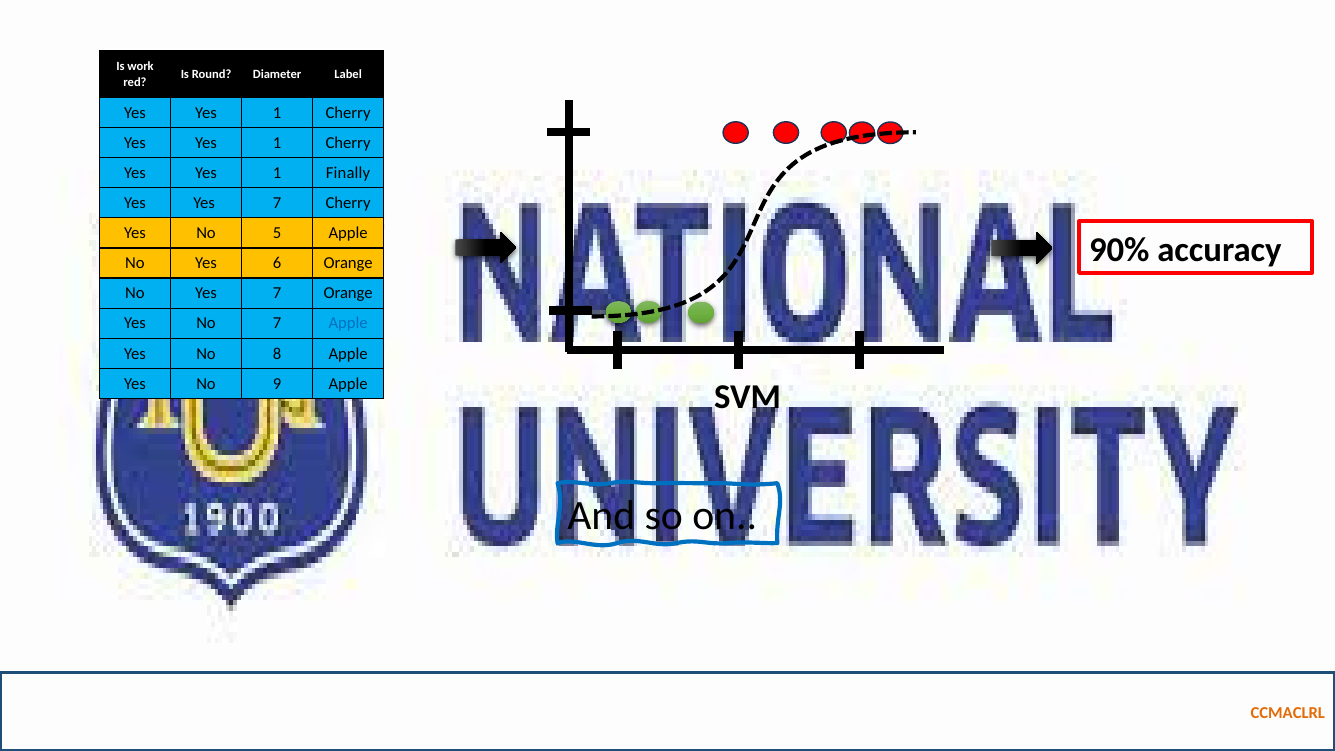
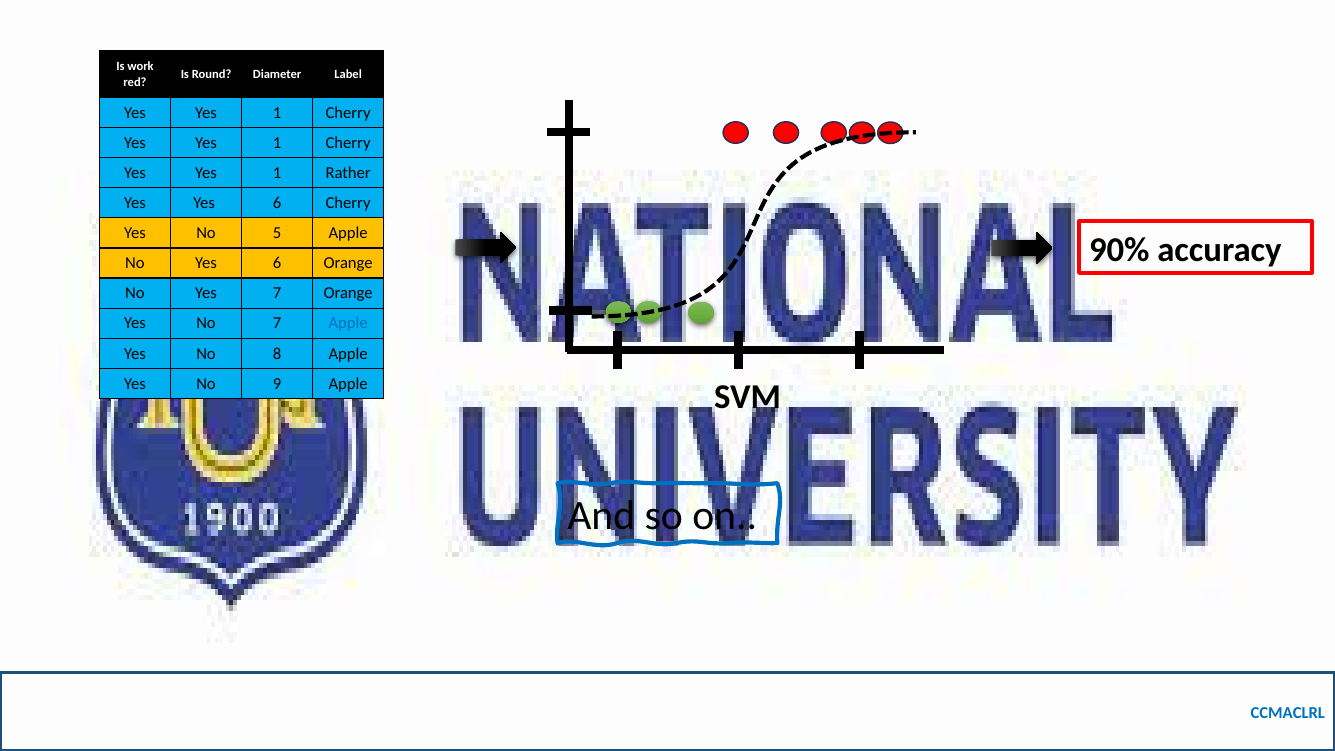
Finally: Finally -> Rather (348, 173)
Yes Yes 7: 7 -> 6 (277, 203)
CCMACLRL colour: orange -> blue (1288, 713)
